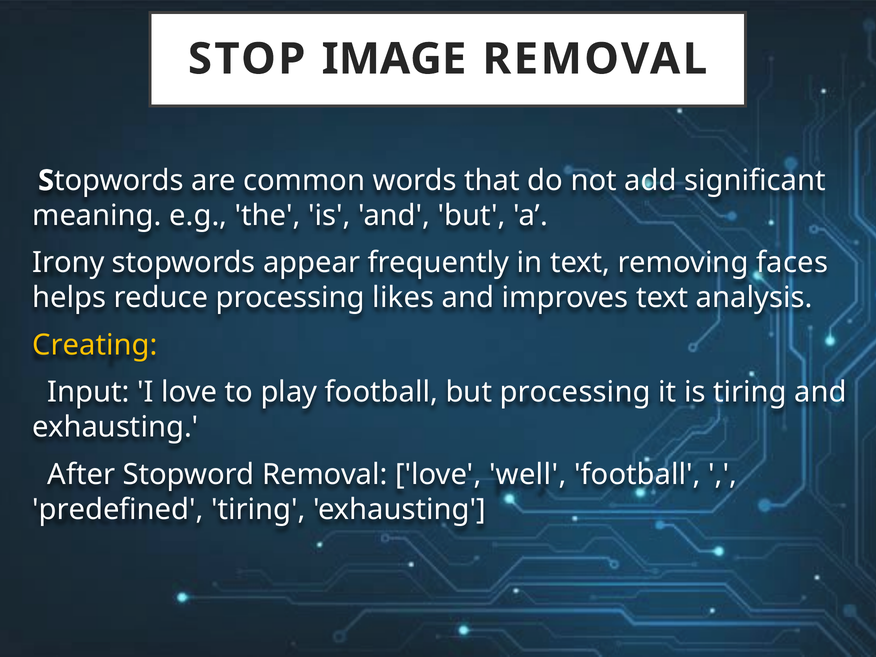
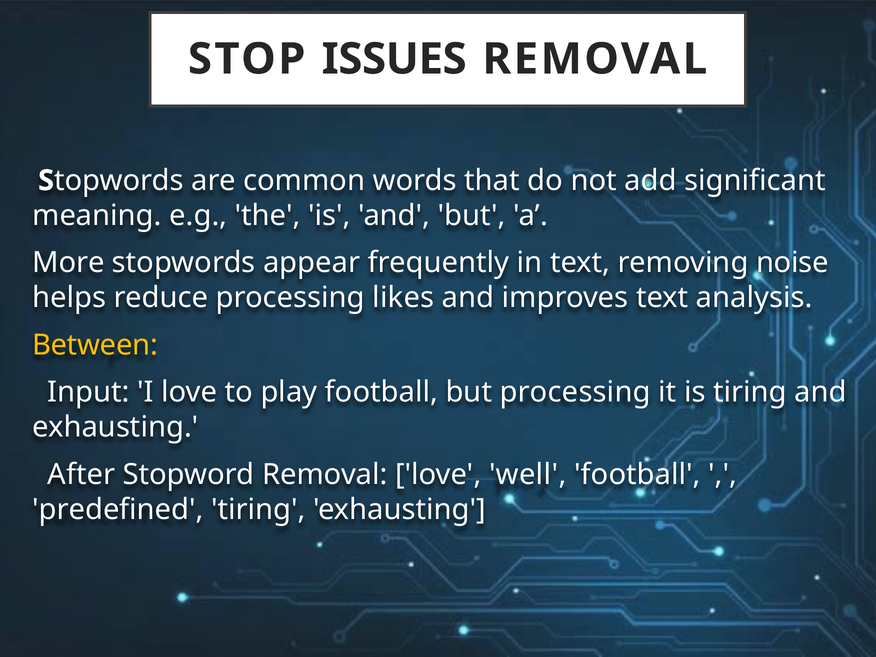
IMAGE: IMAGE -> ISSUES (394, 59)
Irony: Irony -> More (68, 263)
faces: faces -> noise (792, 263)
Creating: Creating -> Between (95, 345)
